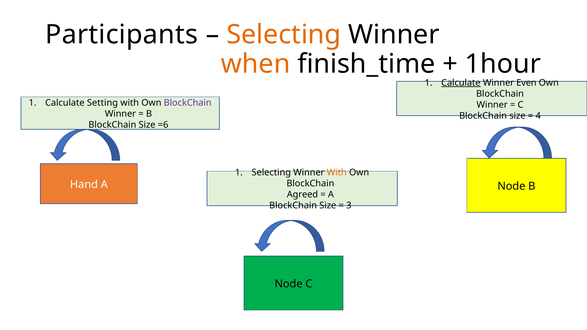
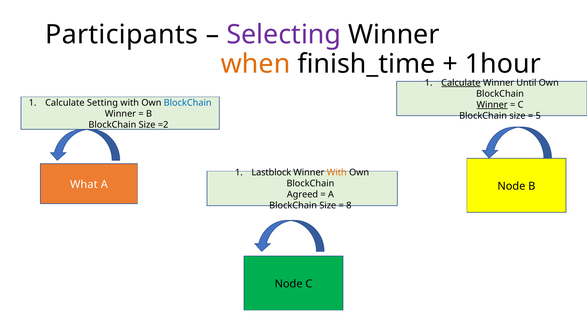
Selecting colour: orange -> purple (284, 35)
Even: Even -> Until (526, 83)
BlockChain colour: purple -> blue (188, 103)
Winner underline: none -> present (492, 105)
4: 4 -> 5 (538, 116)
=6: =6 -> =2 (163, 125)
Selecting: Selecting -> Lastblock (271, 173)
Hand: Hand -> What (84, 185)
3: 3 -> 8 (349, 206)
